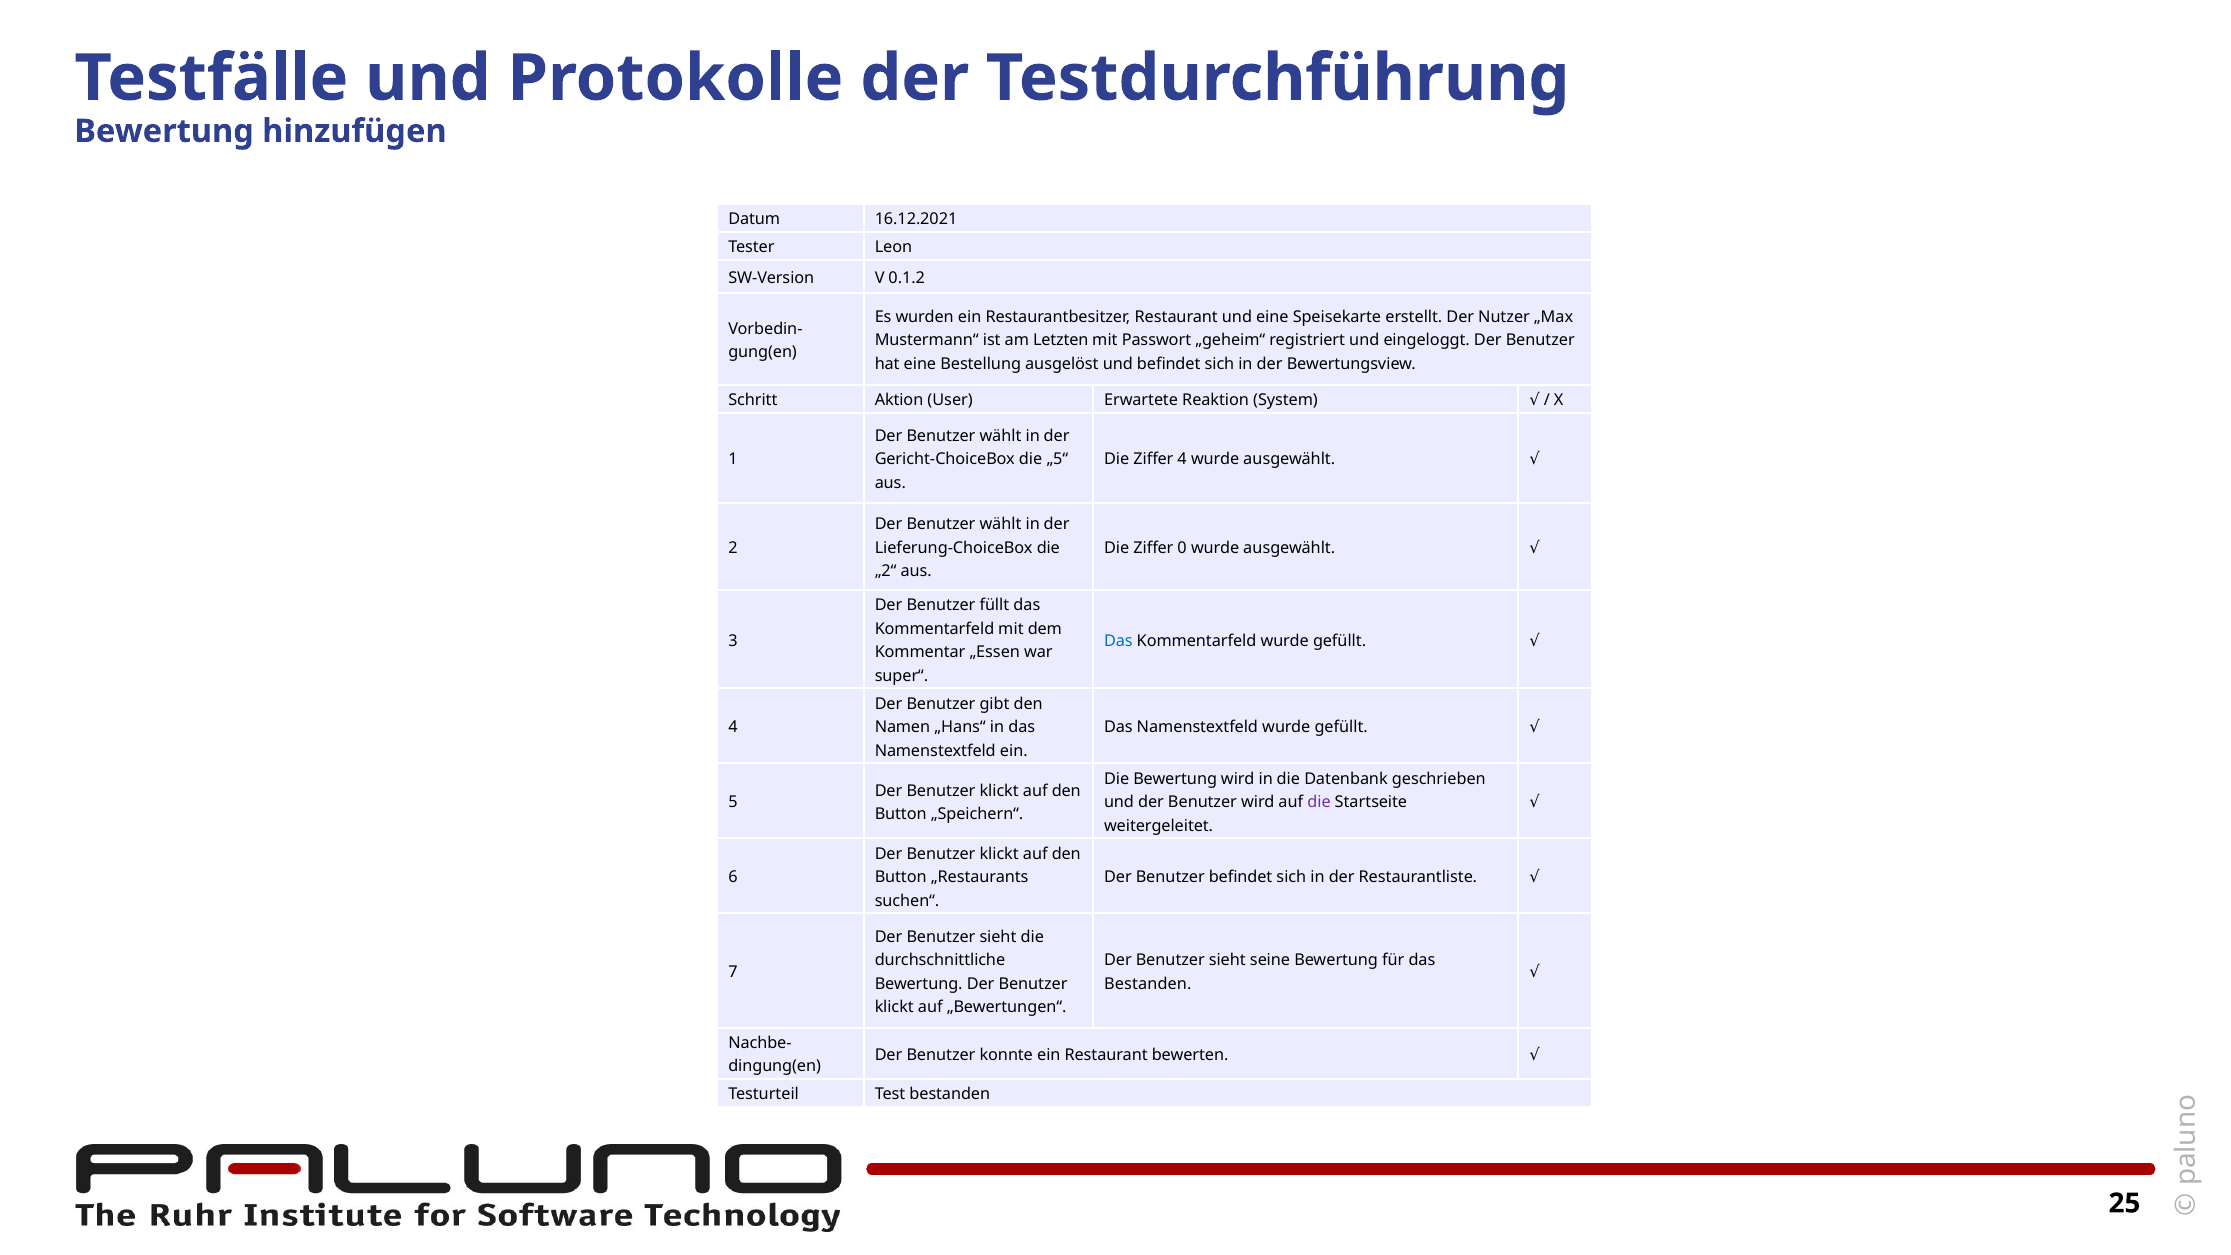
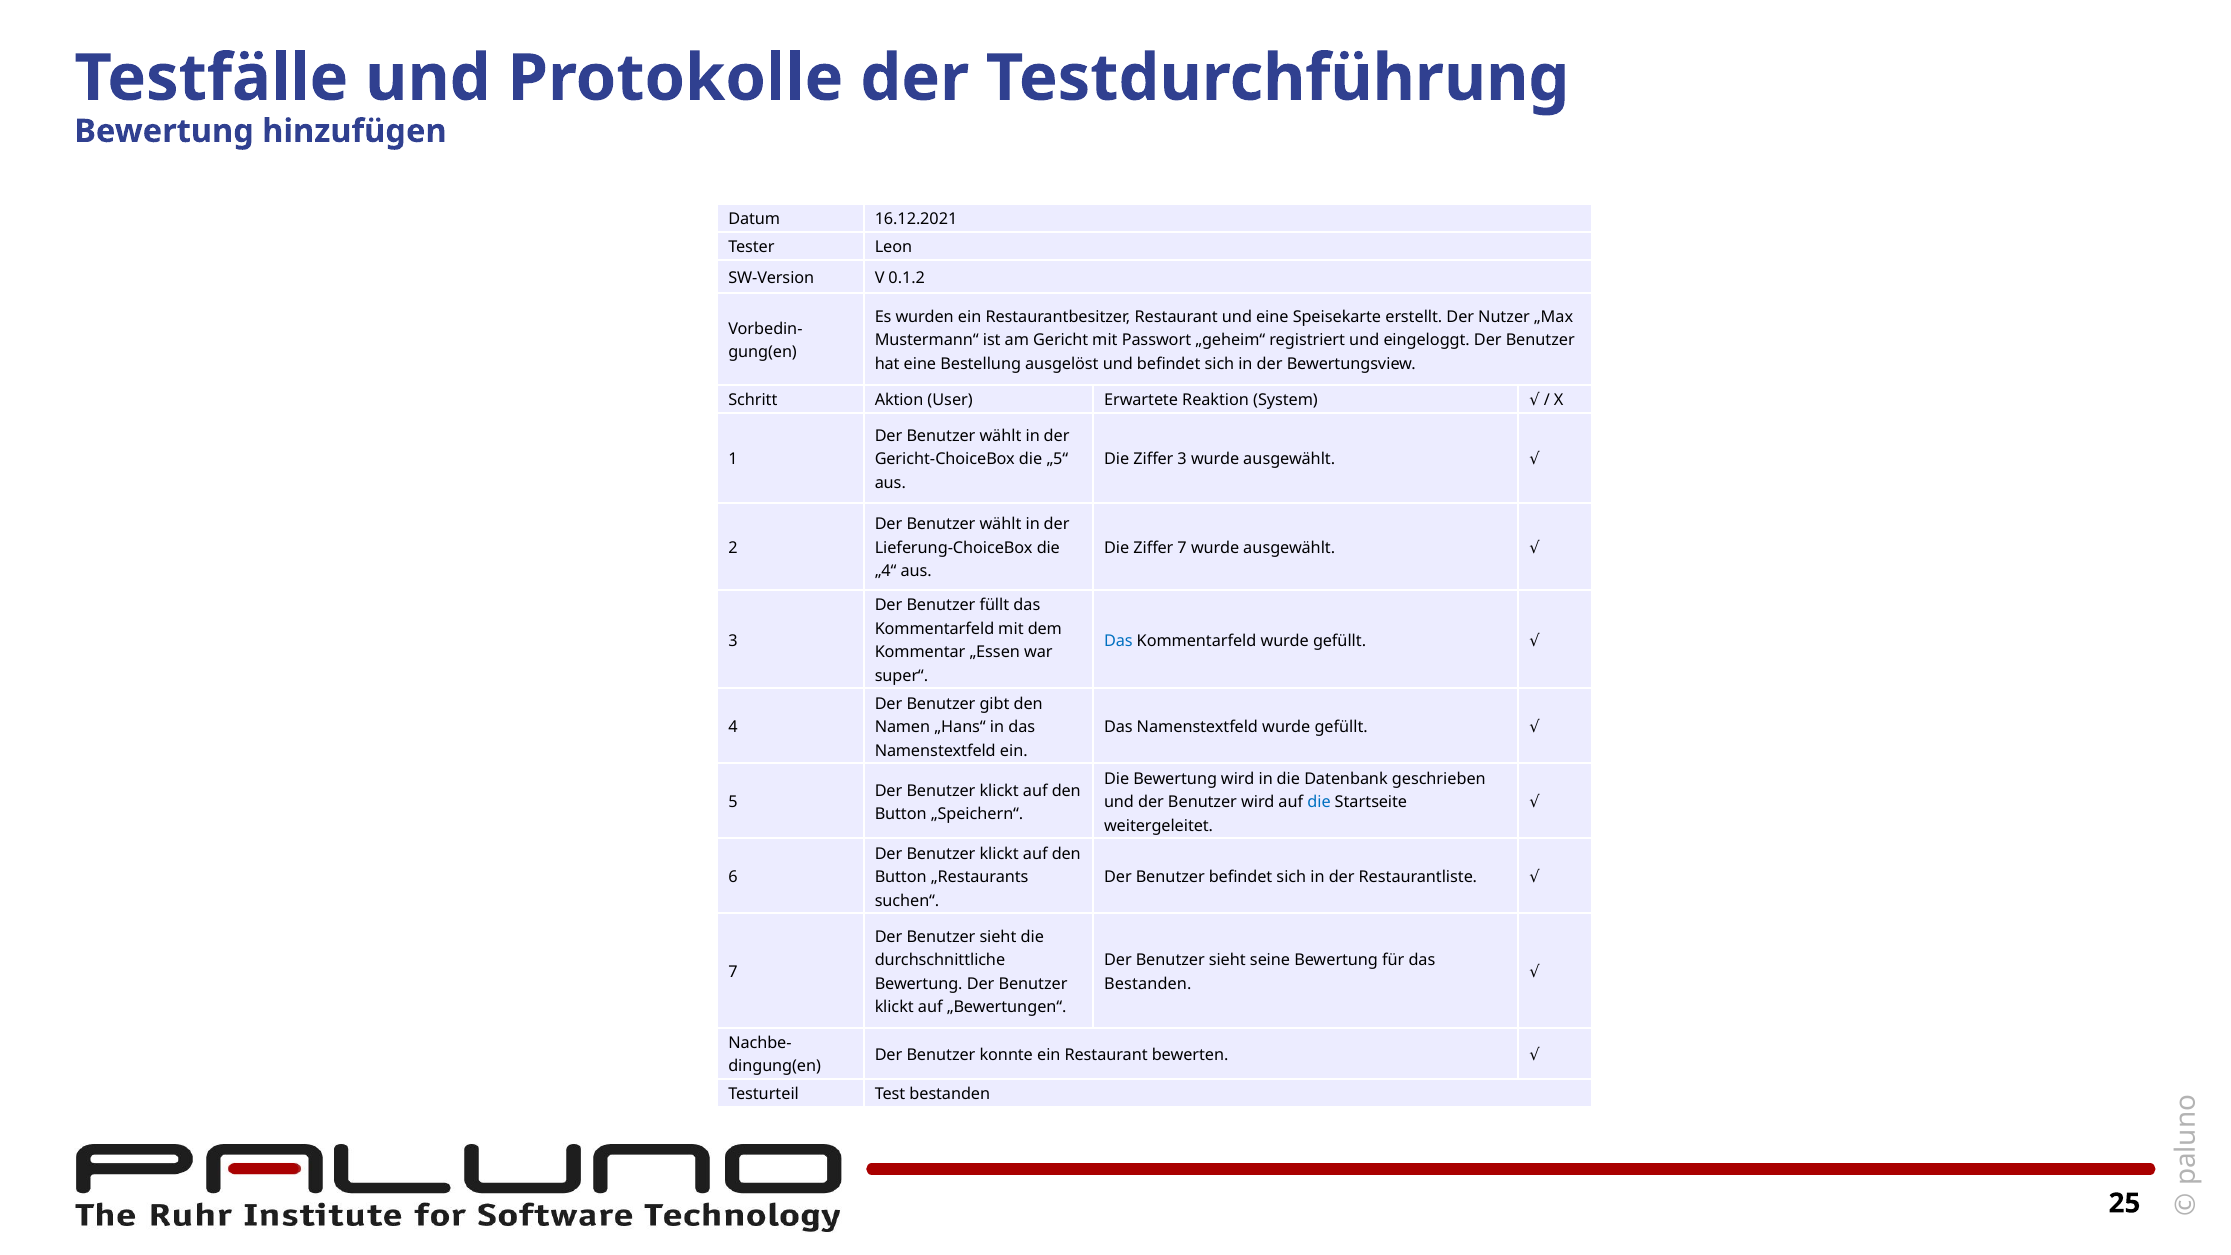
Letzten: Letzten -> Gericht (1061, 341)
Ziffer 4: 4 -> 3 (1182, 460)
Ziffer 0: 0 -> 7 (1182, 548)
„2“: „2“ -> „4“ (886, 572)
die colour: purple -> blue (1319, 802)
